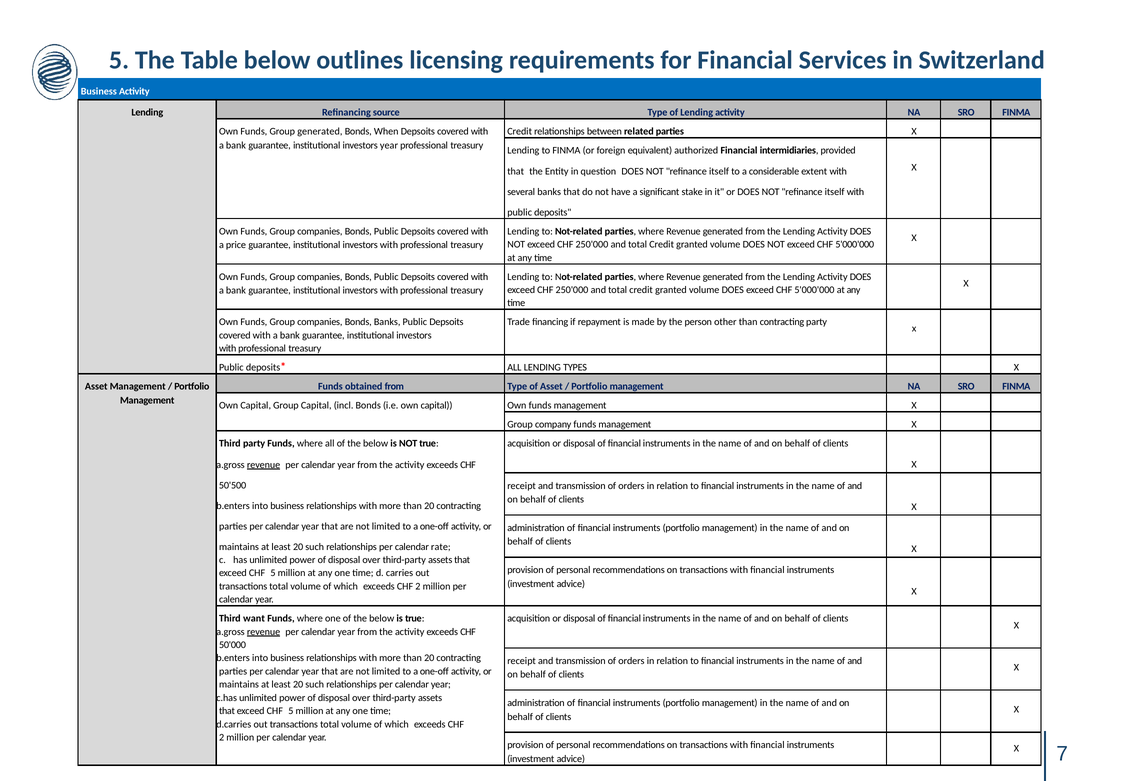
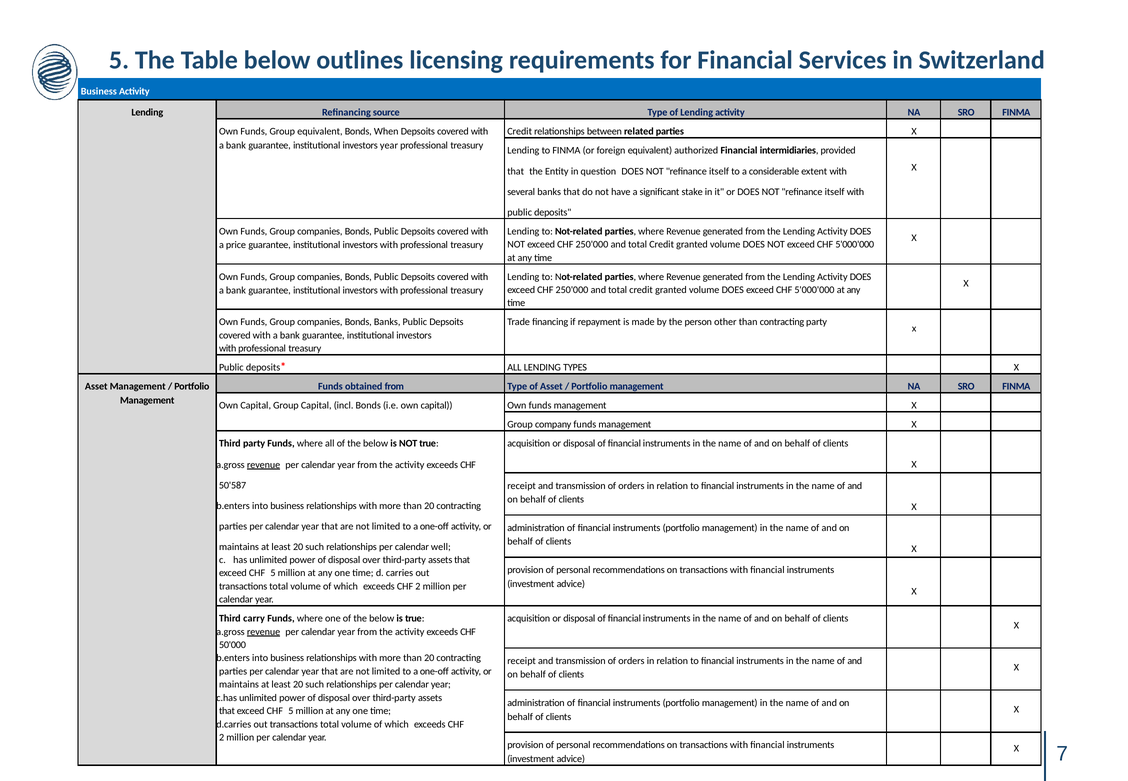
Group generated: generated -> equivalent (320, 132)
50'500: 50'500 -> 50'587 (233, 485)
rate: rate -> well (441, 547)
want: want -> carry (254, 618)
